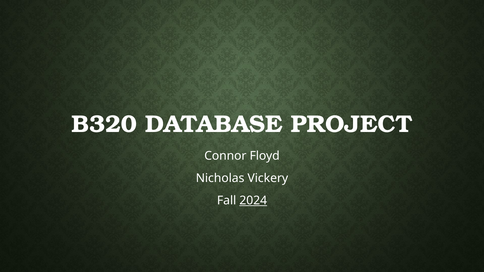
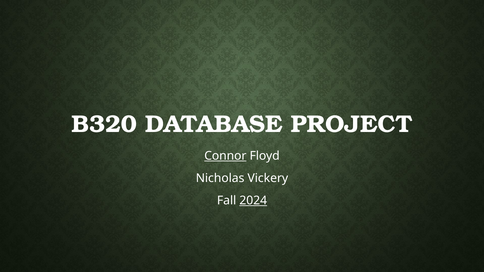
Connor underline: none -> present (225, 156)
